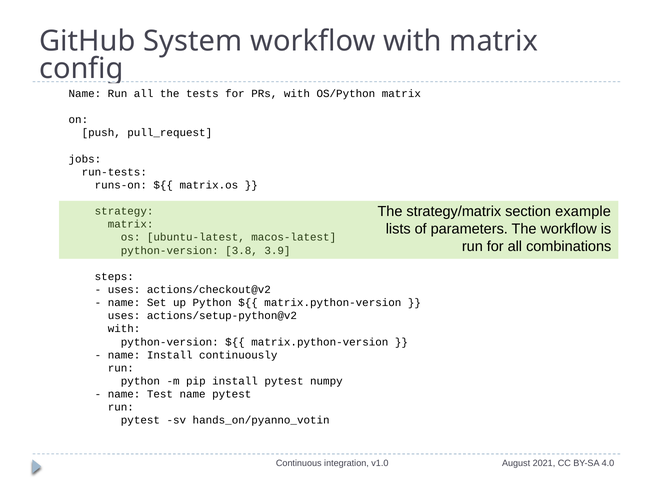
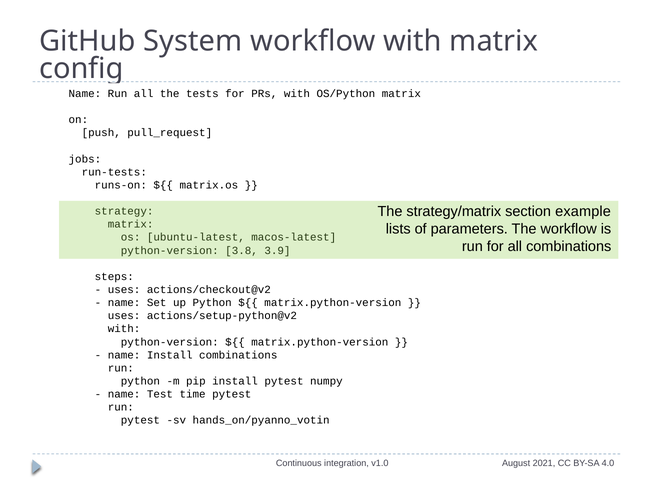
Install continuously: continuously -> combinations (238, 355)
Test name: name -> time (193, 394)
